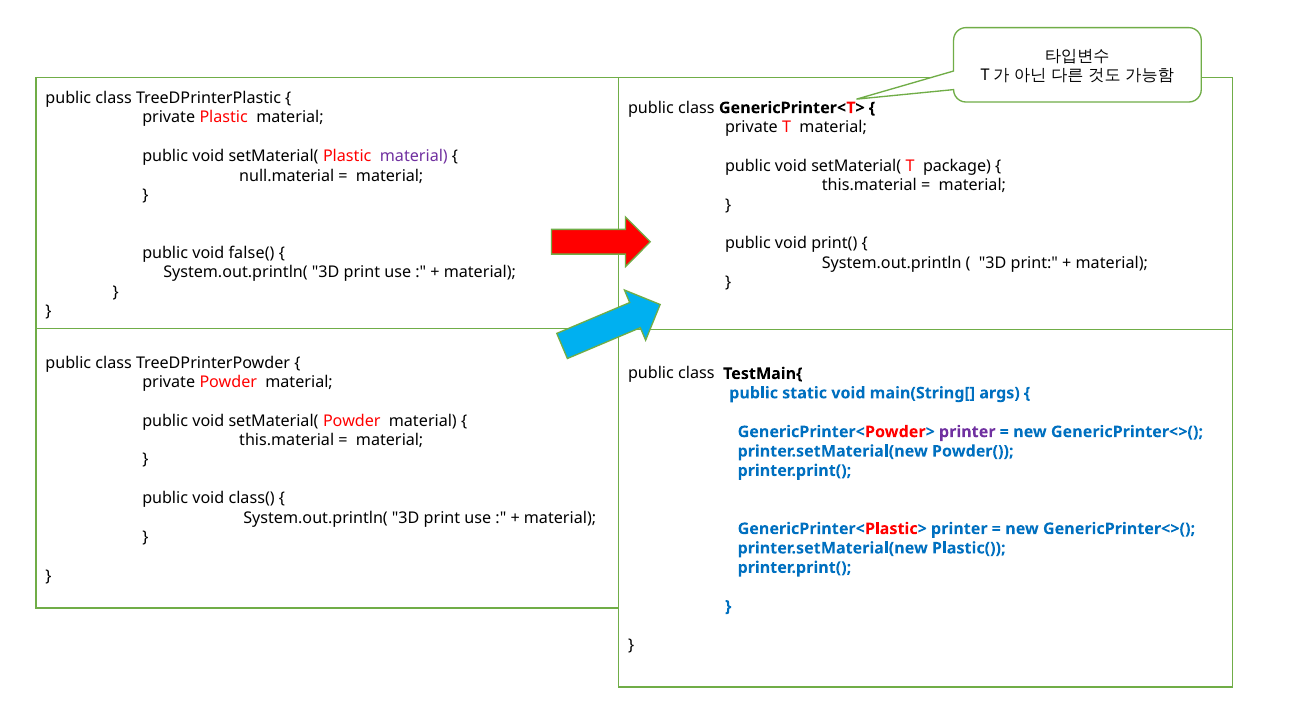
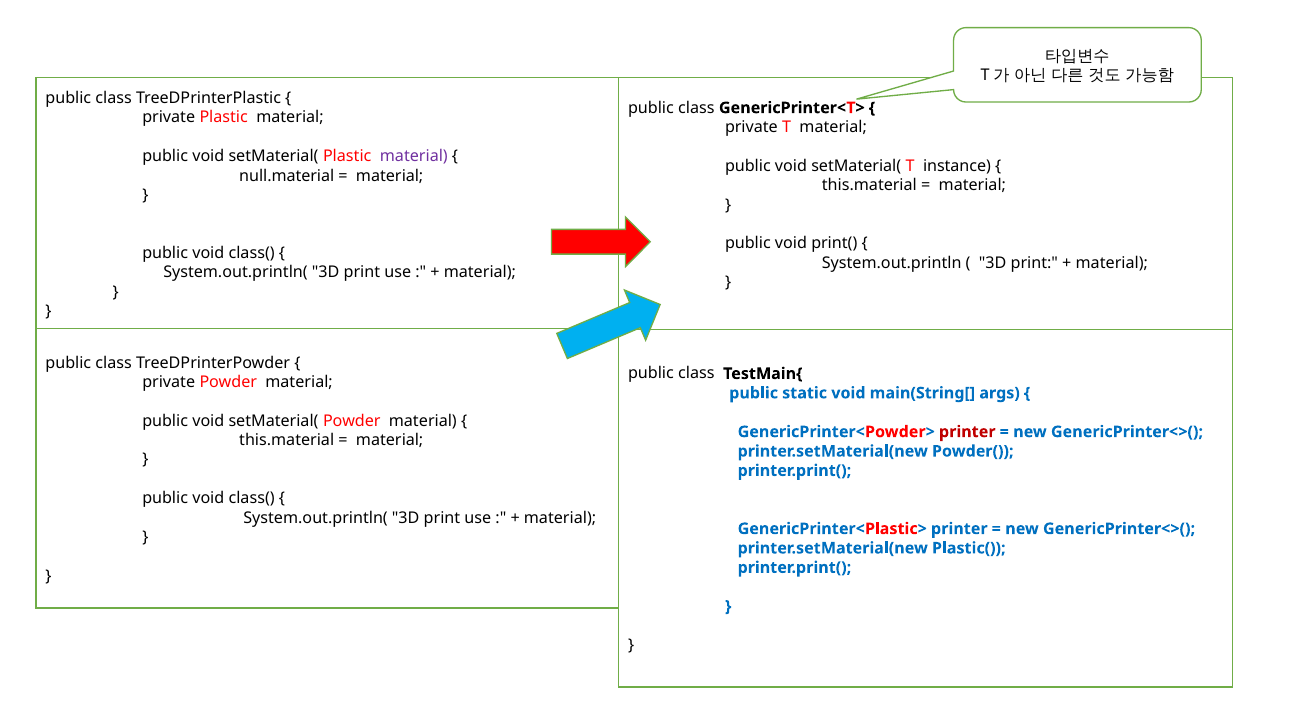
package: package -> instance (957, 166)
false(: false( -> class( (252, 253)
printer colour: purple -> red (967, 432)
